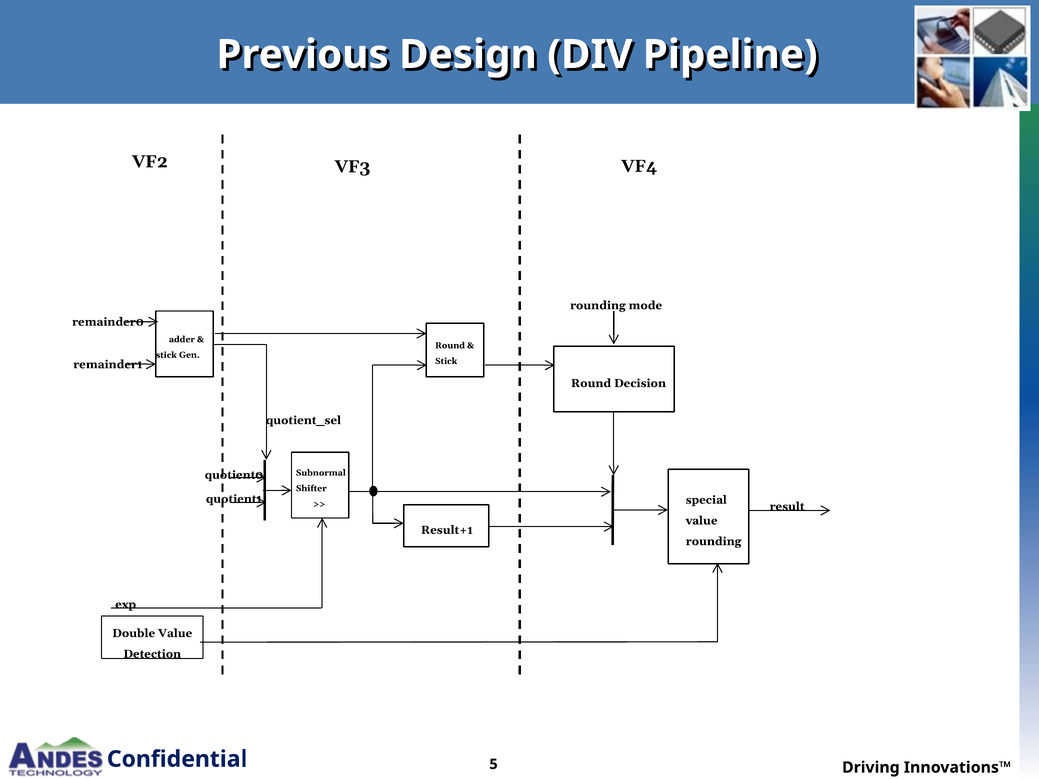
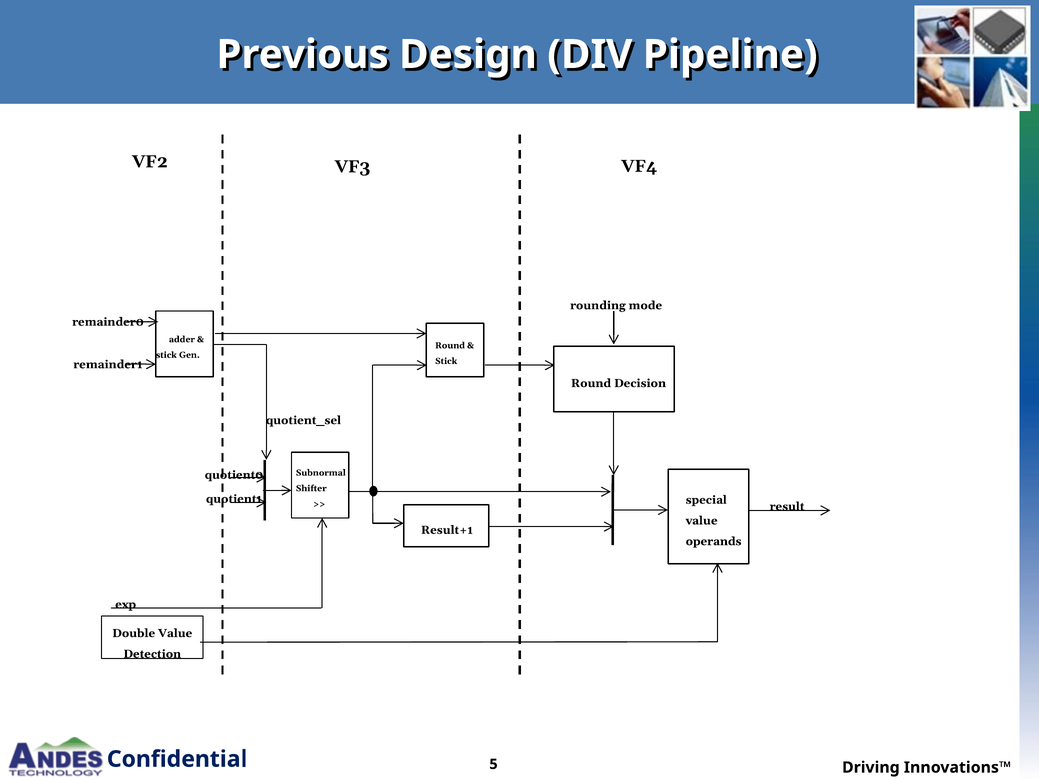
rounding: rounding -> operands (714, 542)
